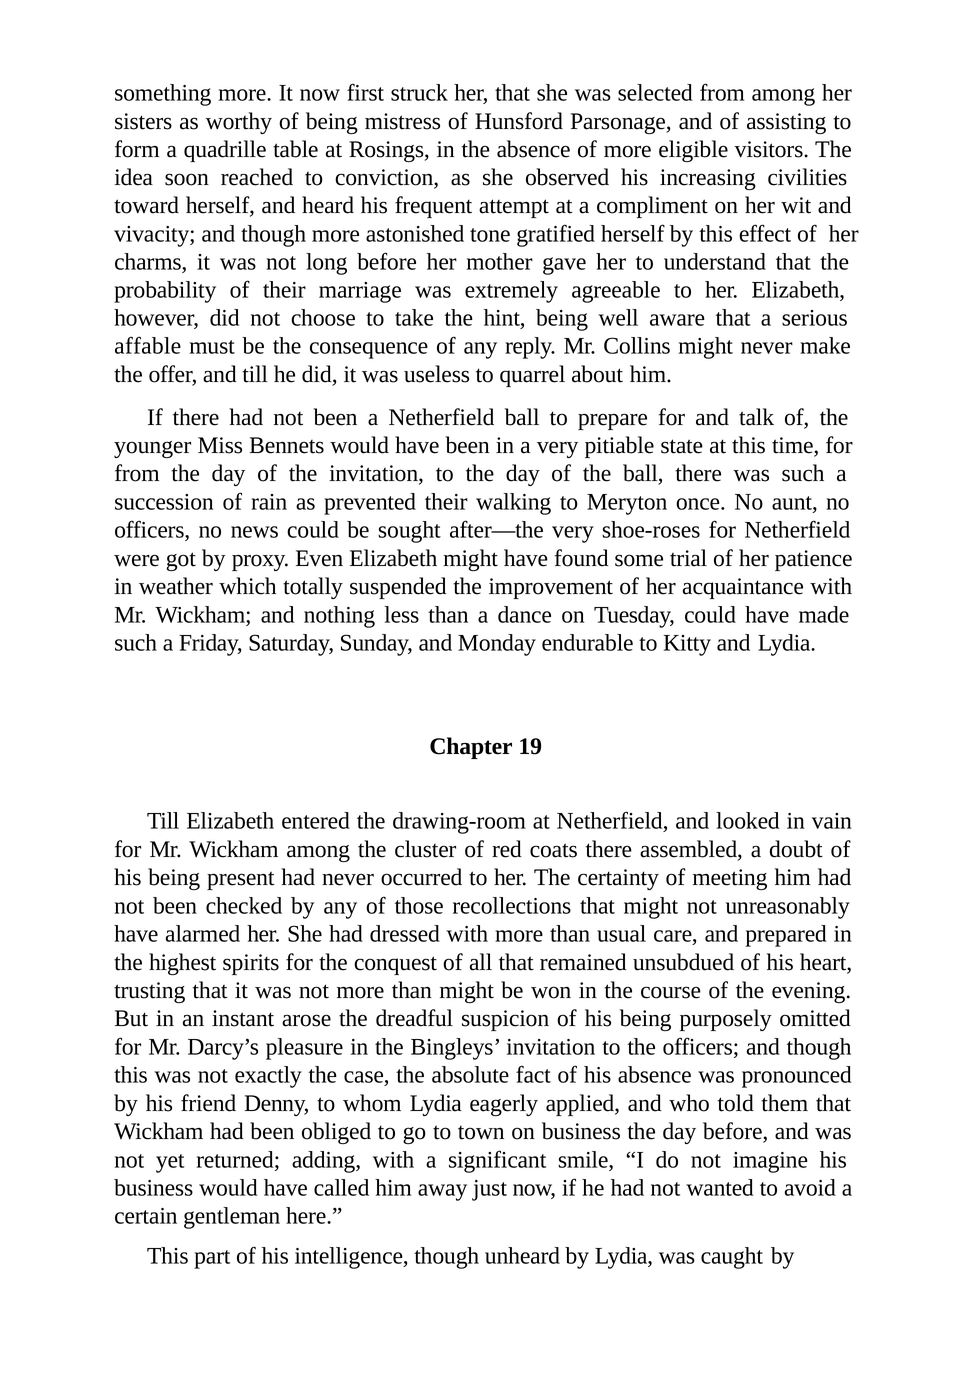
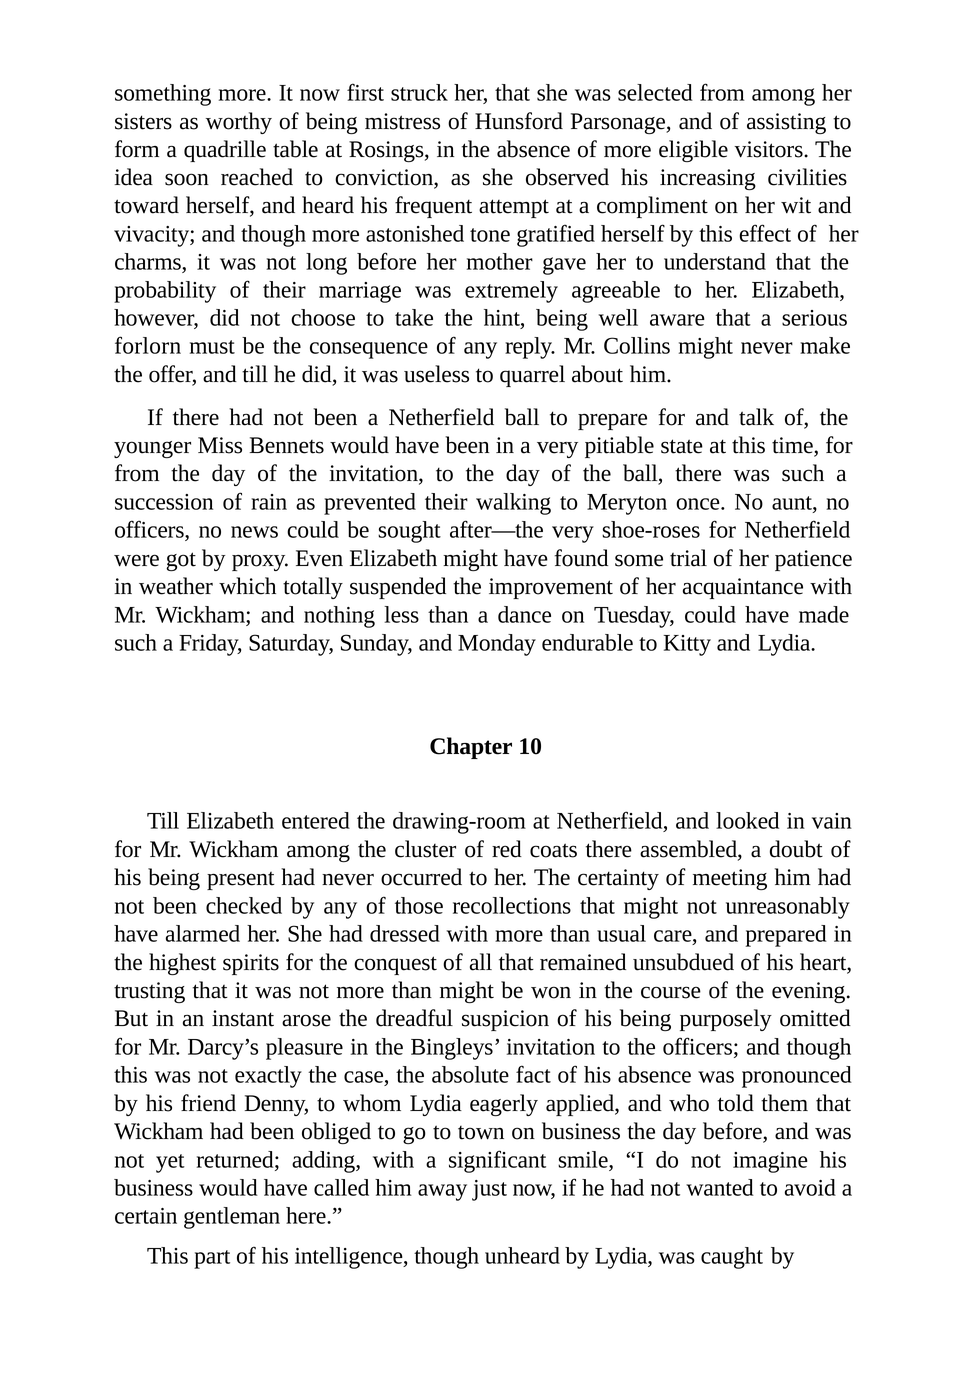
affable: affable -> forlorn (148, 346)
19: 19 -> 10 (530, 747)
